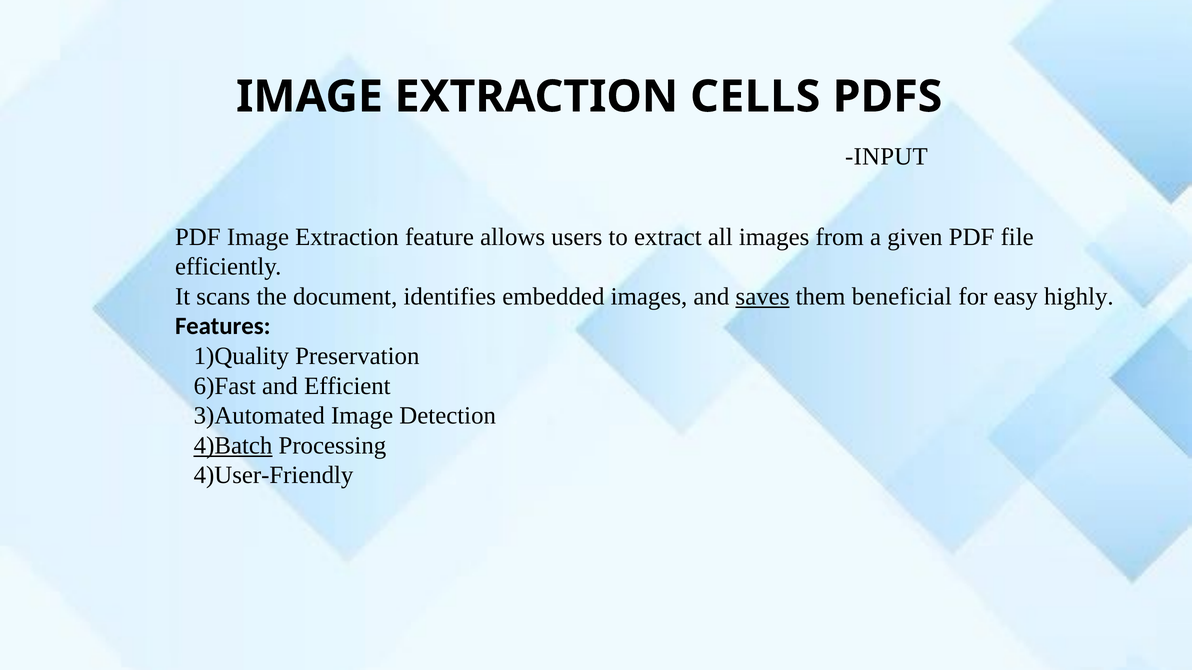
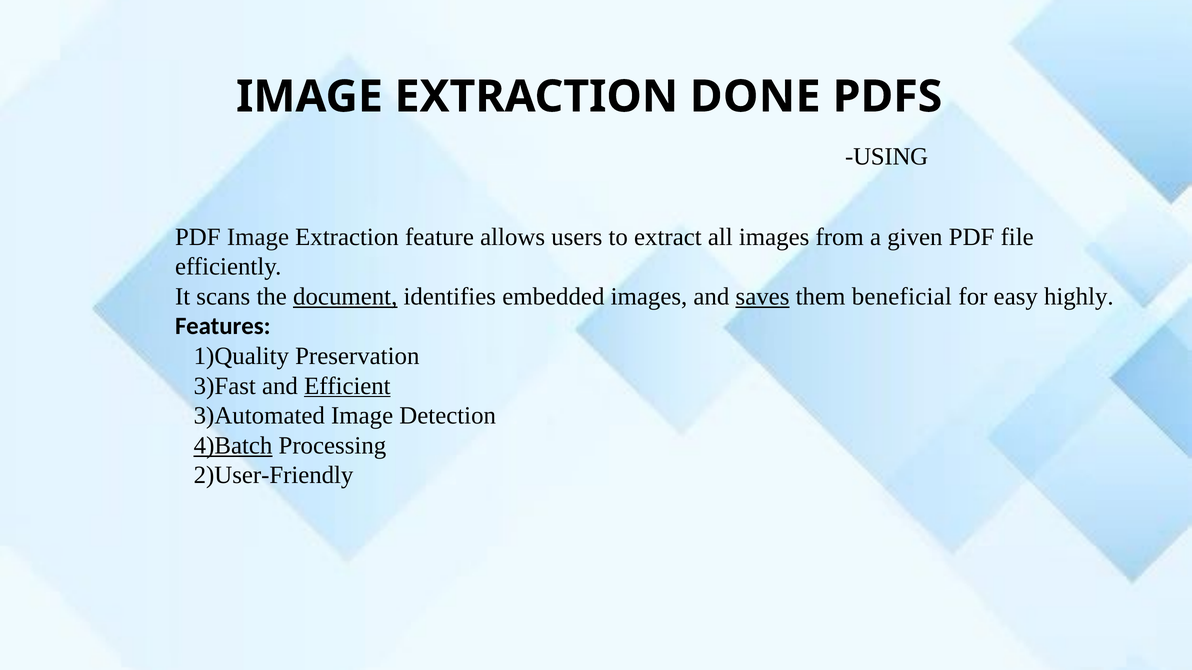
CELLS: CELLS -> DONE (755, 97)
INPUT: INPUT -> USING (887, 157)
document underline: none -> present (345, 297)
6)Fast: 6)Fast -> 3)Fast (225, 386)
Efficient underline: none -> present (347, 386)
4)User-Friendly: 4)User-Friendly -> 2)User-Friendly (274, 476)
